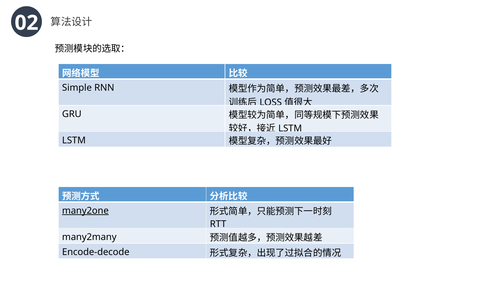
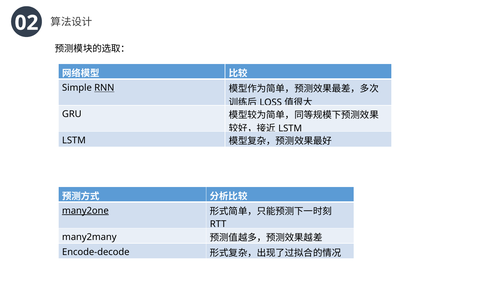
RNN underline: none -> present (104, 88)
